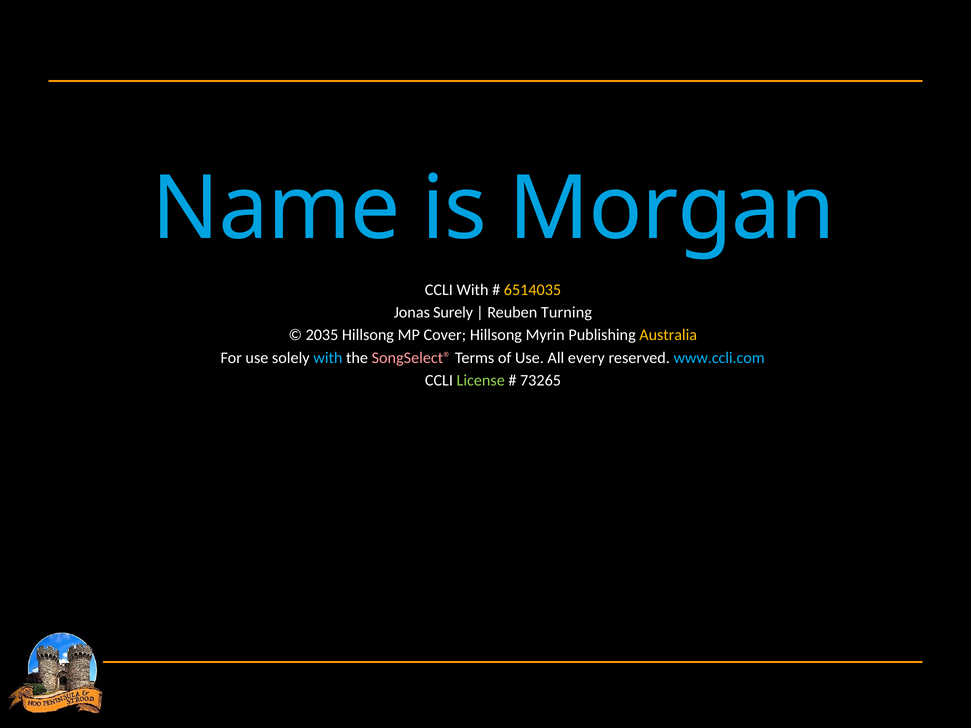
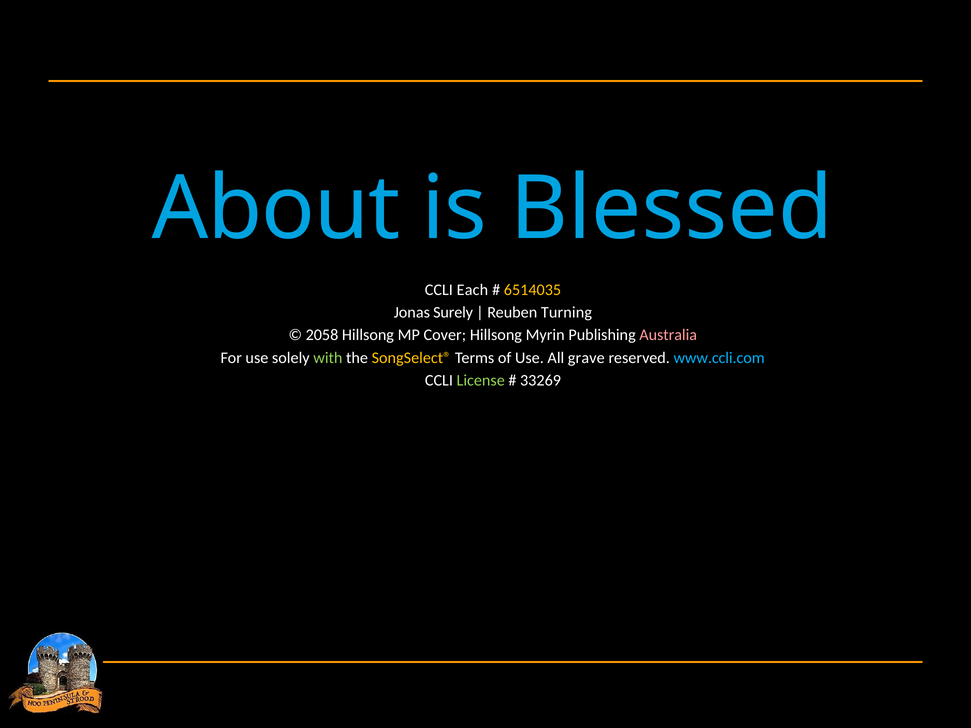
Name: Name -> About (276, 209)
Morgan: Morgan -> Blessed (672, 209)
CCLI With: With -> Each (472, 290)
2035: 2035 -> 2058 (322, 335)
Australia colour: yellow -> pink (668, 335)
with colour: light blue -> light green (328, 358)
SongSelect® colour: pink -> yellow (412, 358)
every: every -> grave (586, 358)
73265: 73265 -> 33269 (541, 381)
